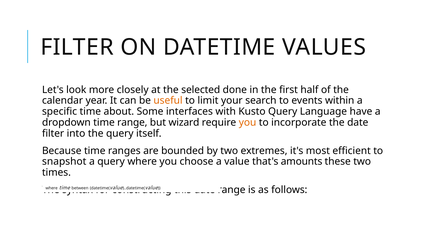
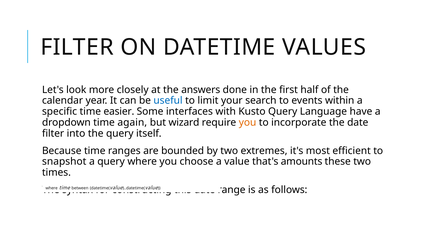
selected: selected -> answers (201, 90)
useful colour: orange -> blue (168, 101)
about: about -> easier (119, 112)
time range: range -> again (132, 122)
